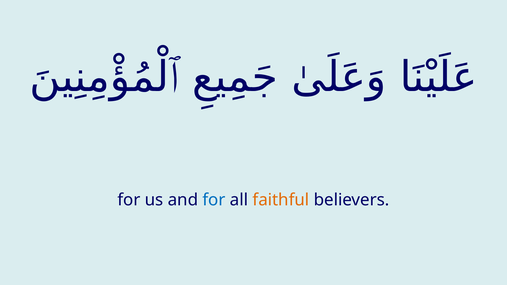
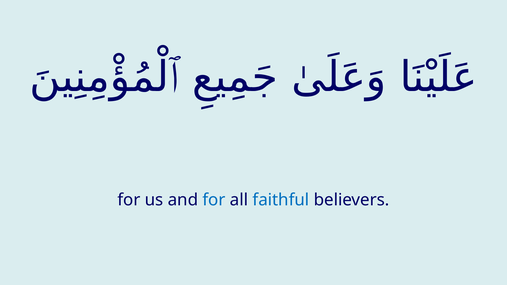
faithful colour: orange -> blue (281, 200)
